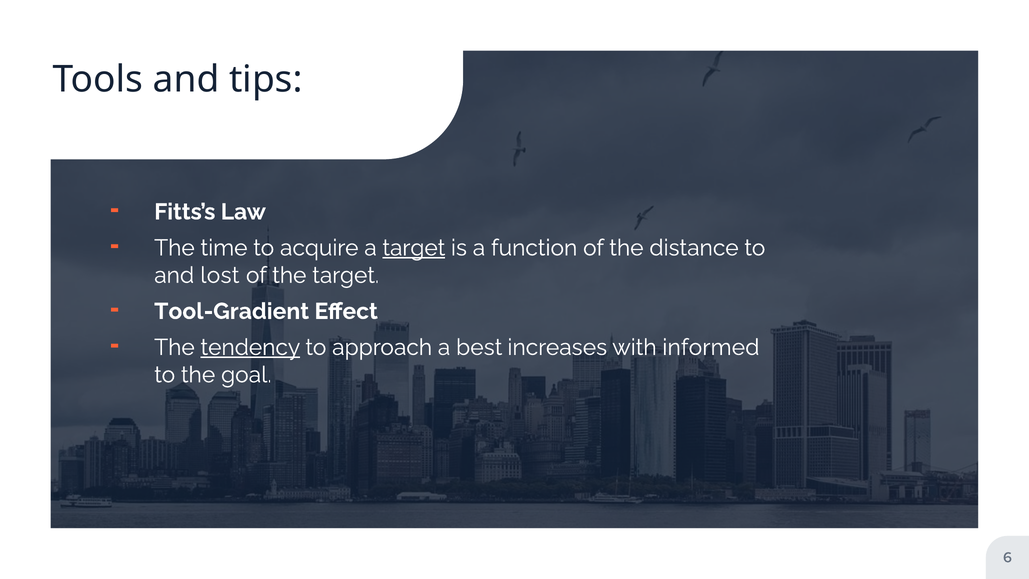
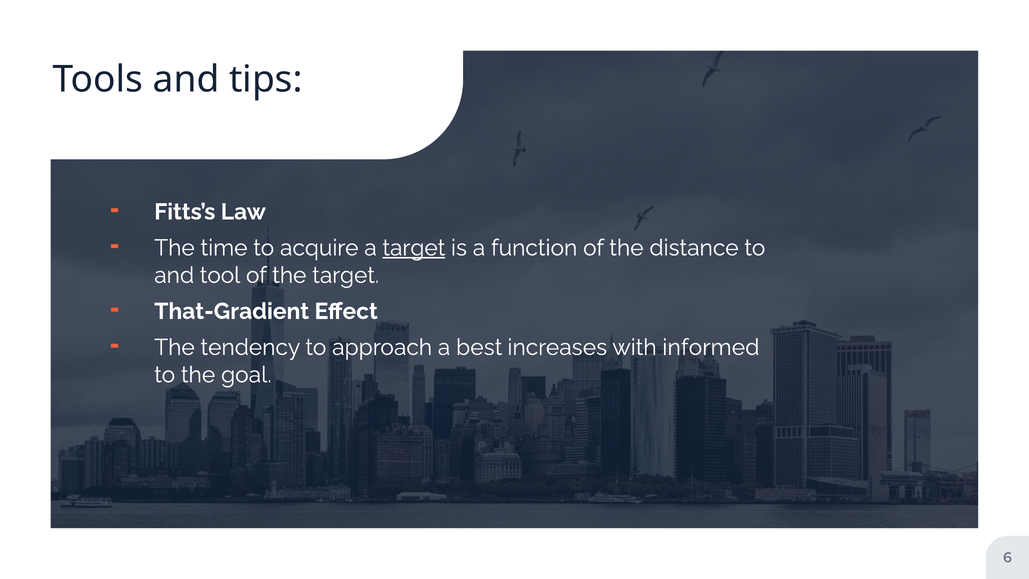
lost: lost -> tool (220, 275)
Tool-Gradient: Tool-Gradient -> That-Gradient (232, 311)
tendency underline: present -> none (250, 347)
